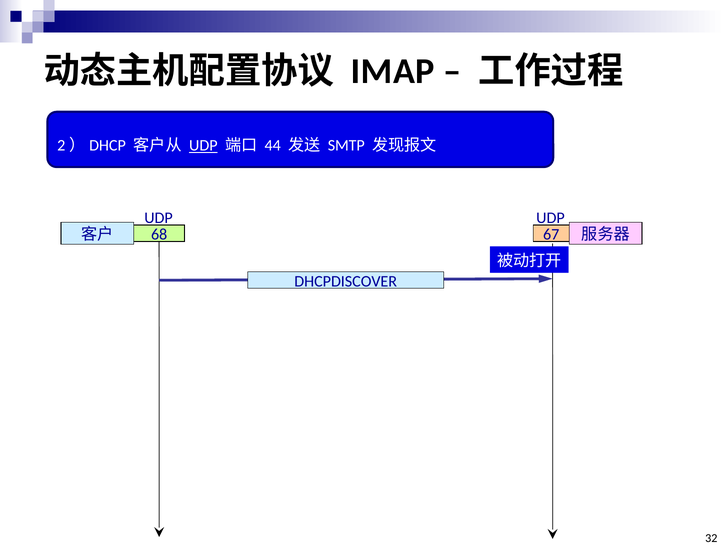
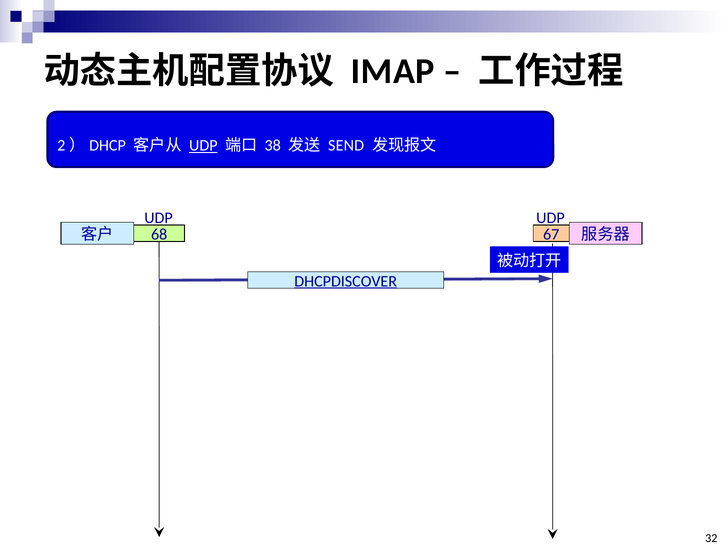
44: 44 -> 38 (273, 145)
SMTP: SMTP -> SEND (346, 145)
DHCPDISCOVER underline: none -> present (346, 281)
